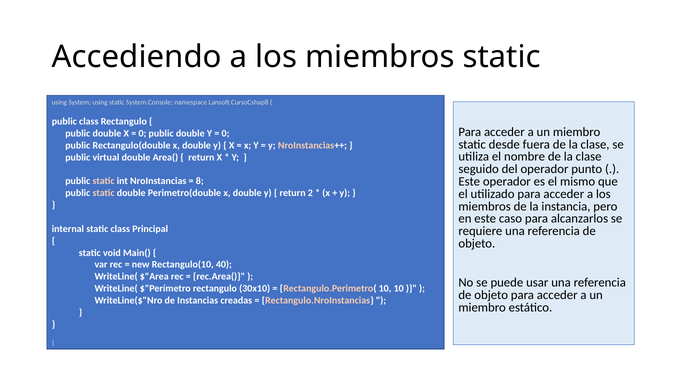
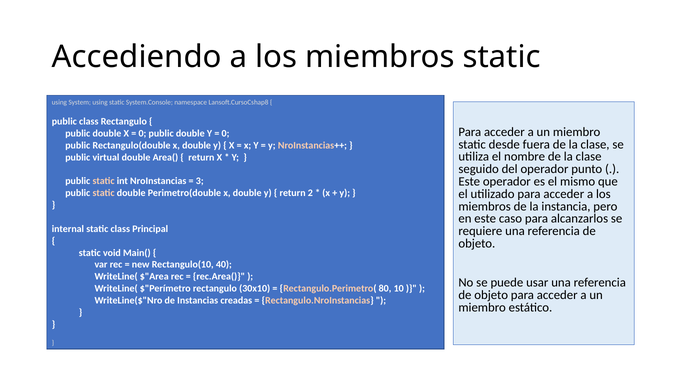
8: 8 -> 3 (200, 181)
Rectangulo.Perimetro( 10: 10 -> 80 (385, 289)
